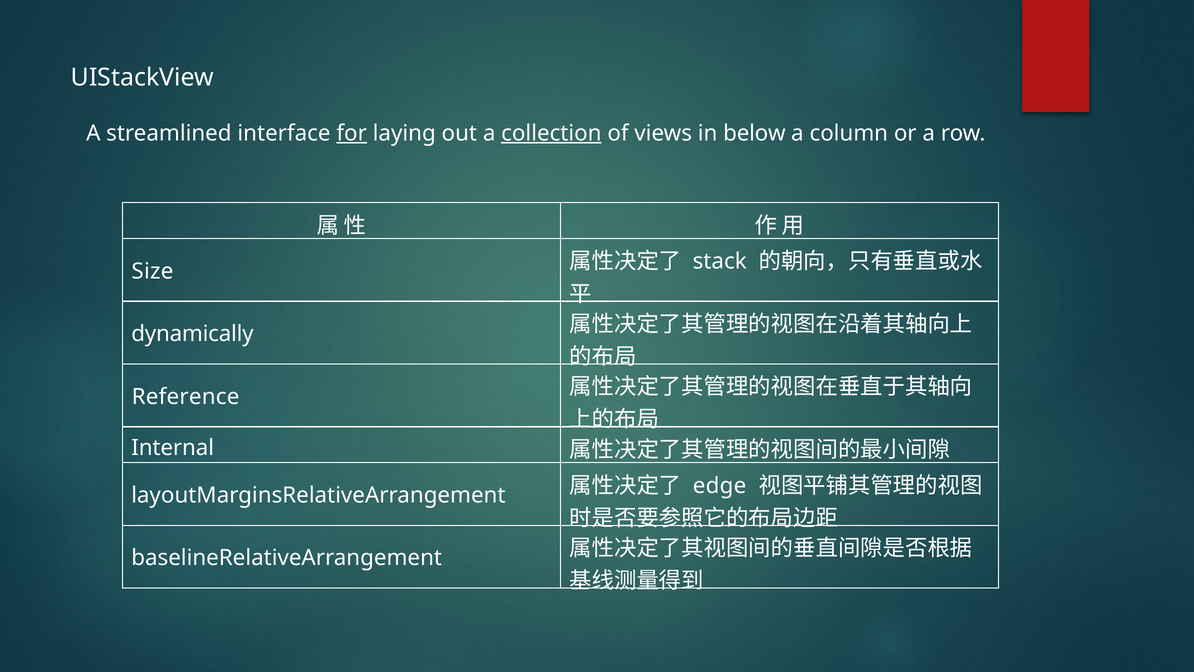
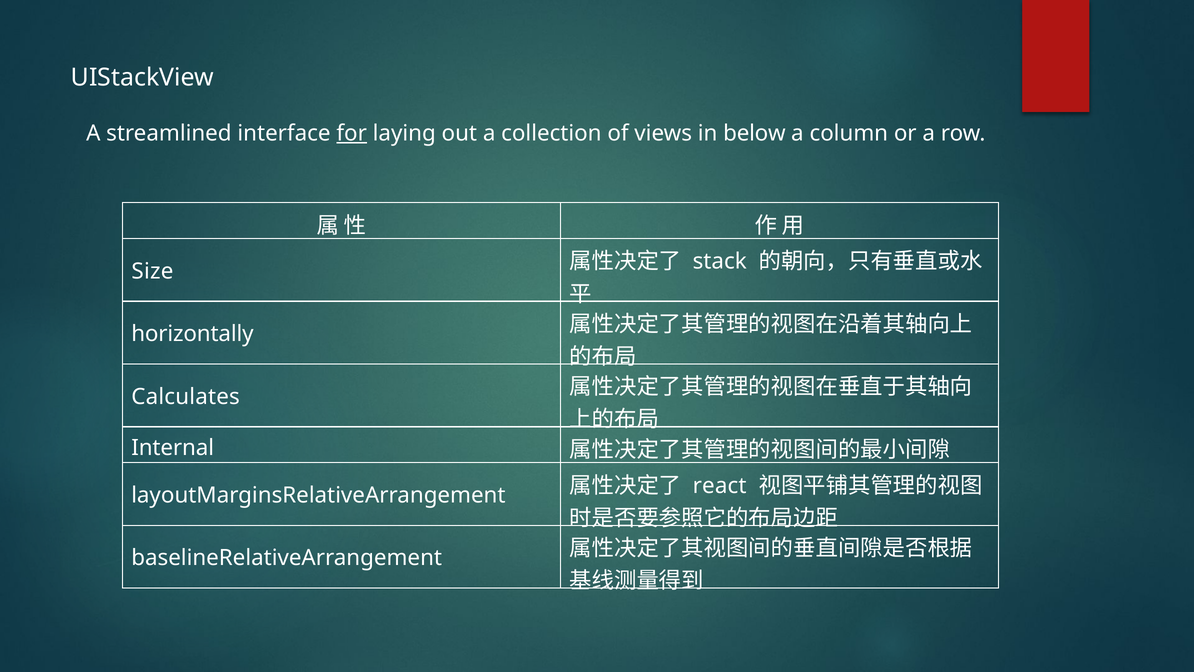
collection underline: present -> none (551, 133)
dynamically: dynamically -> horizontally (192, 334)
Reference: Reference -> Calculates (186, 396)
edge: edge -> react (720, 485)
